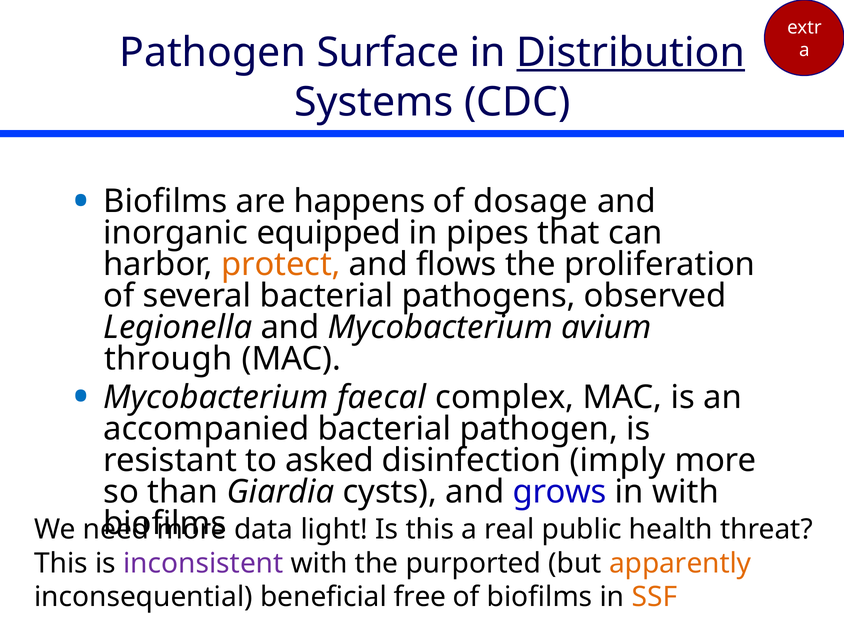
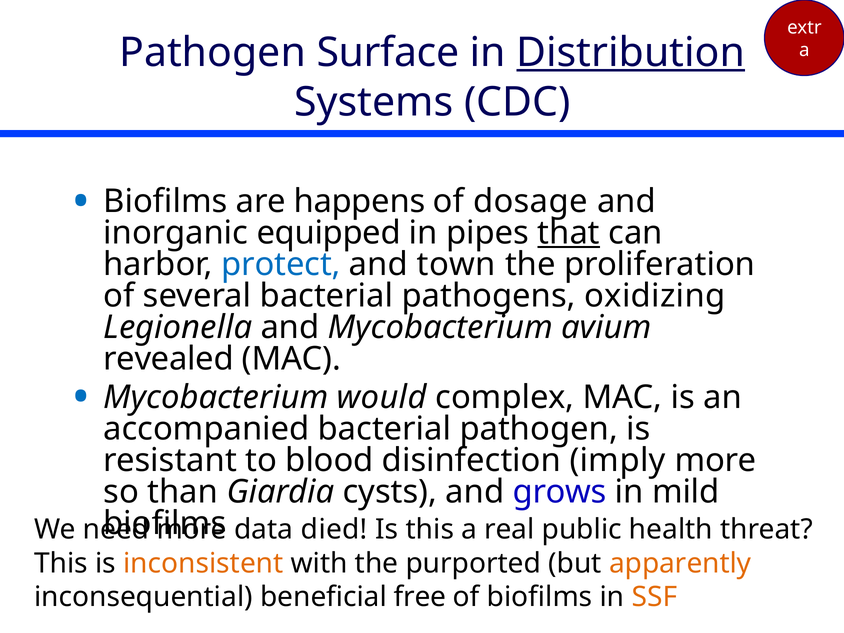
that underline: none -> present (569, 233)
protect colour: orange -> blue (281, 265)
flows: flows -> town (456, 265)
observed: observed -> oxidizing (655, 296)
through: through -> revealed (169, 359)
faecal: faecal -> would (382, 397)
asked: asked -> blood (330, 460)
in with: with -> mild (686, 492)
light: light -> died (334, 530)
inconsistent colour: purple -> orange (203, 563)
